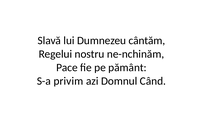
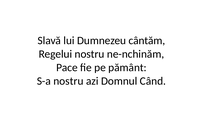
S-a privim: privim -> nostru (68, 81)
